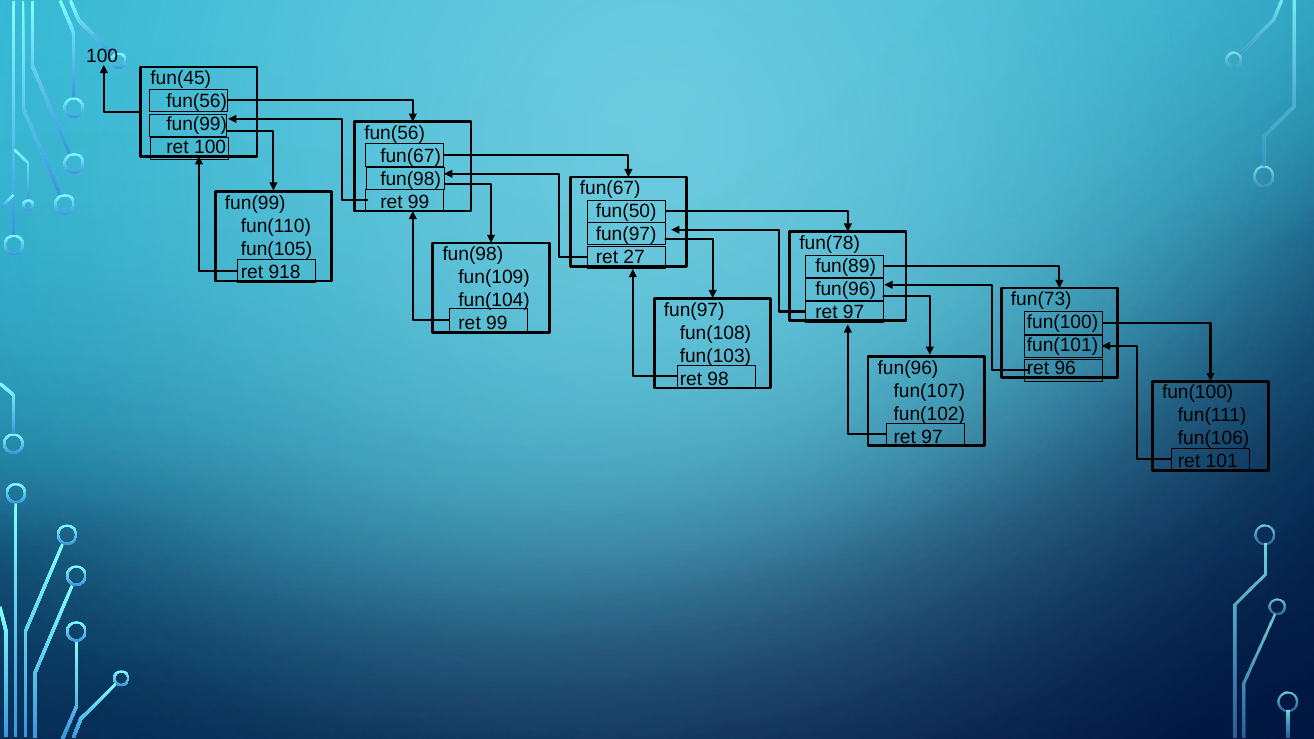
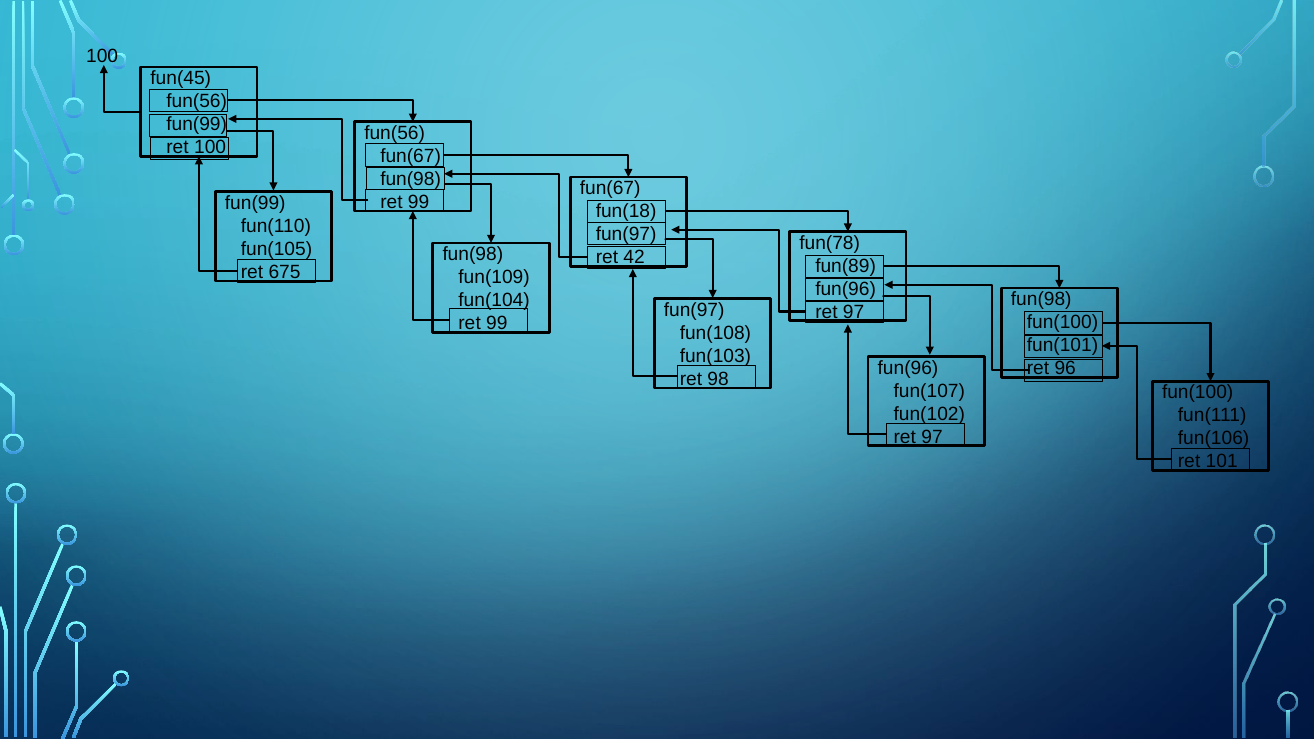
fun(50: fun(50 -> fun(18 (626, 212)
27: 27 -> 42 (634, 258)
918: 918 -> 675 (285, 272)
fun(73: fun(73 -> fun(98 (1041, 300)
